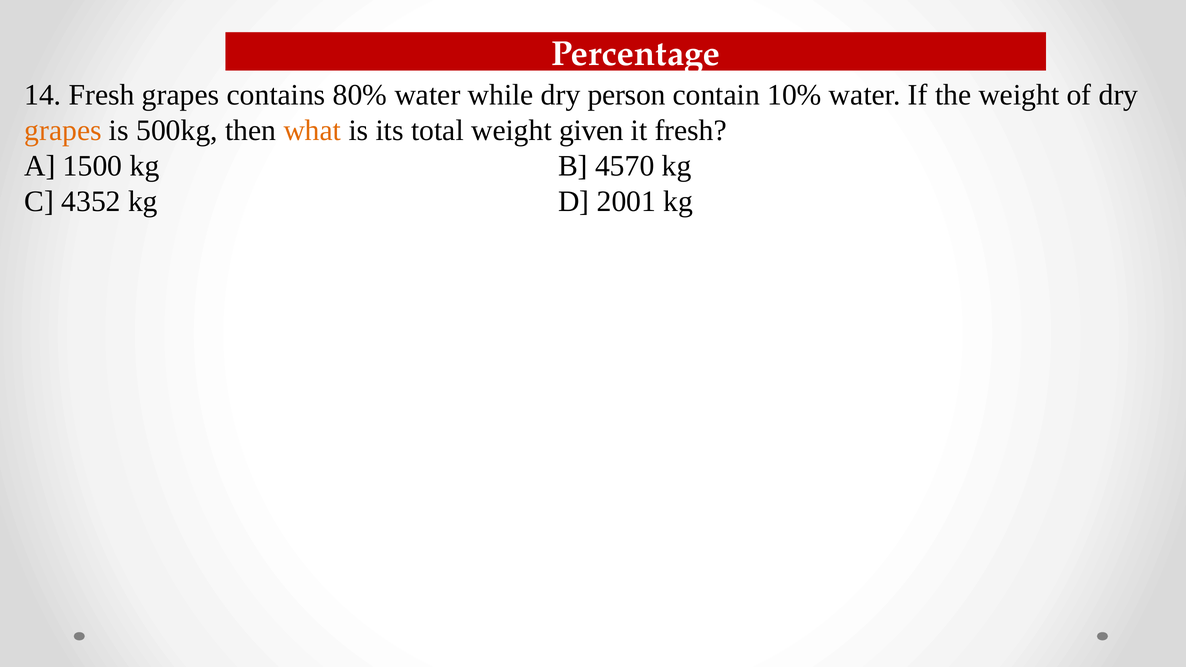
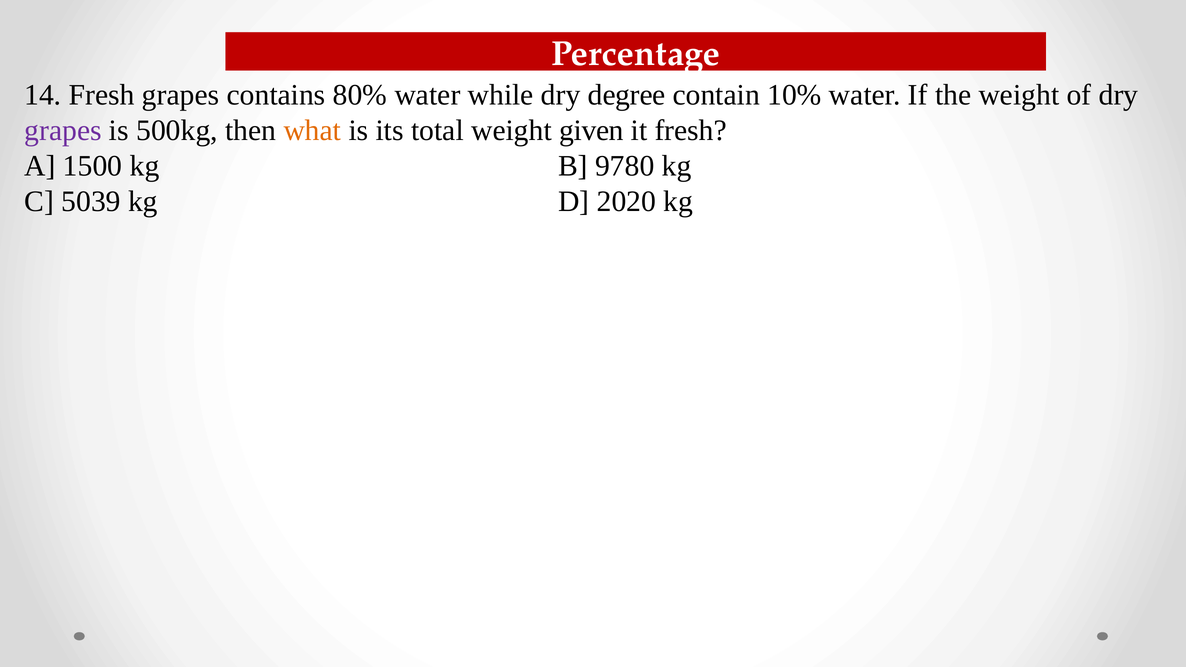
person: person -> degree (627, 95)
grapes colour: orange -> purple (63, 130)
4570: 4570 -> 9780 (625, 166)
4352: 4352 -> 5039 (91, 201)
2001: 2001 -> 2020 (626, 201)
